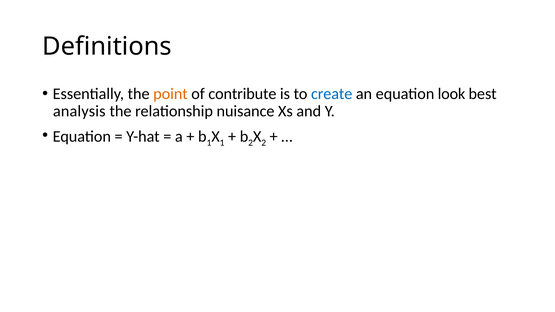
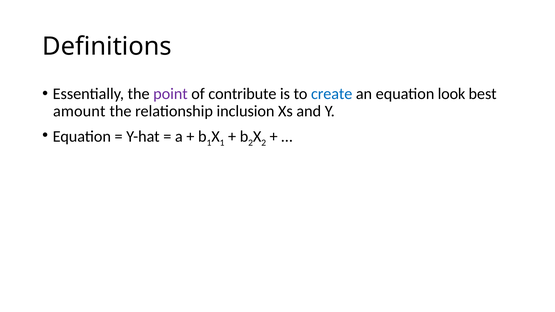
point colour: orange -> purple (170, 94)
analysis: analysis -> amount (79, 111)
nuisance: nuisance -> inclusion (246, 111)
